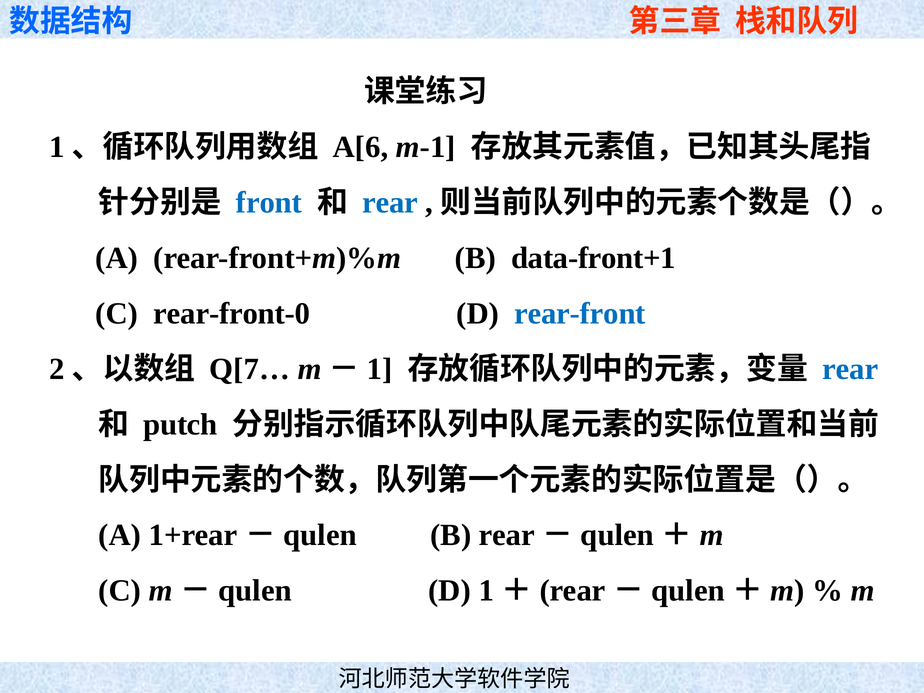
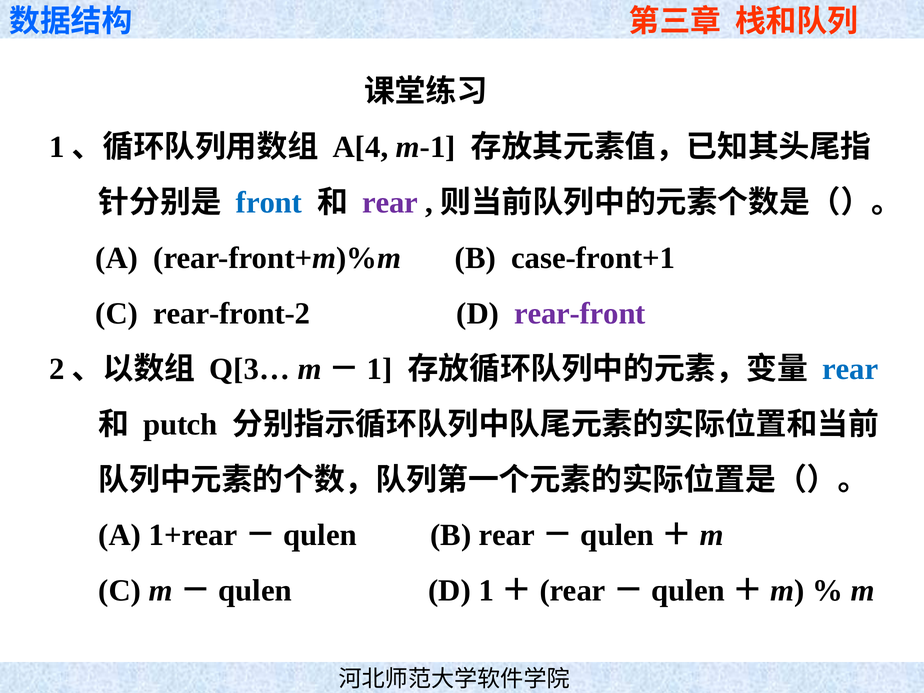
A[6: A[6 -> A[4 (360, 147)
rear colour: blue -> purple (390, 203)
data-front+1: data-front+1 -> case-front+1 (593, 258)
rear-front-0: rear-front-0 -> rear-front-2 (232, 314)
rear-front colour: blue -> purple (580, 314)
Q[7…: Q[7… -> Q[3… (250, 369)
